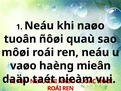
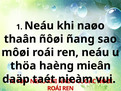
tuoân: tuoân -> thaân (20, 39)
quaù: quaù -> ñang (80, 39)
vaøo: vaøo -> thöa (23, 66)
